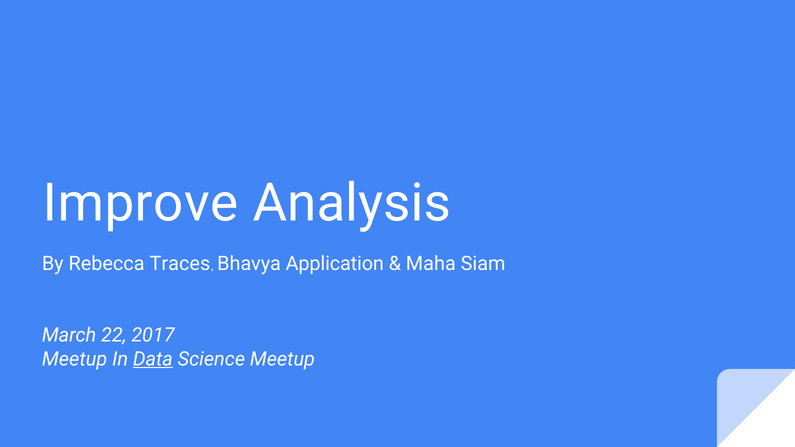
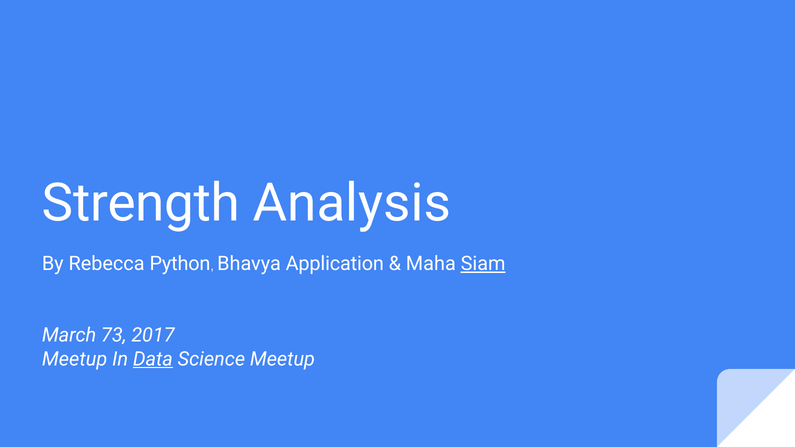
Improve: Improve -> Strength (141, 203)
Traces: Traces -> Python (180, 264)
Siam underline: none -> present (483, 264)
22: 22 -> 73 (114, 335)
